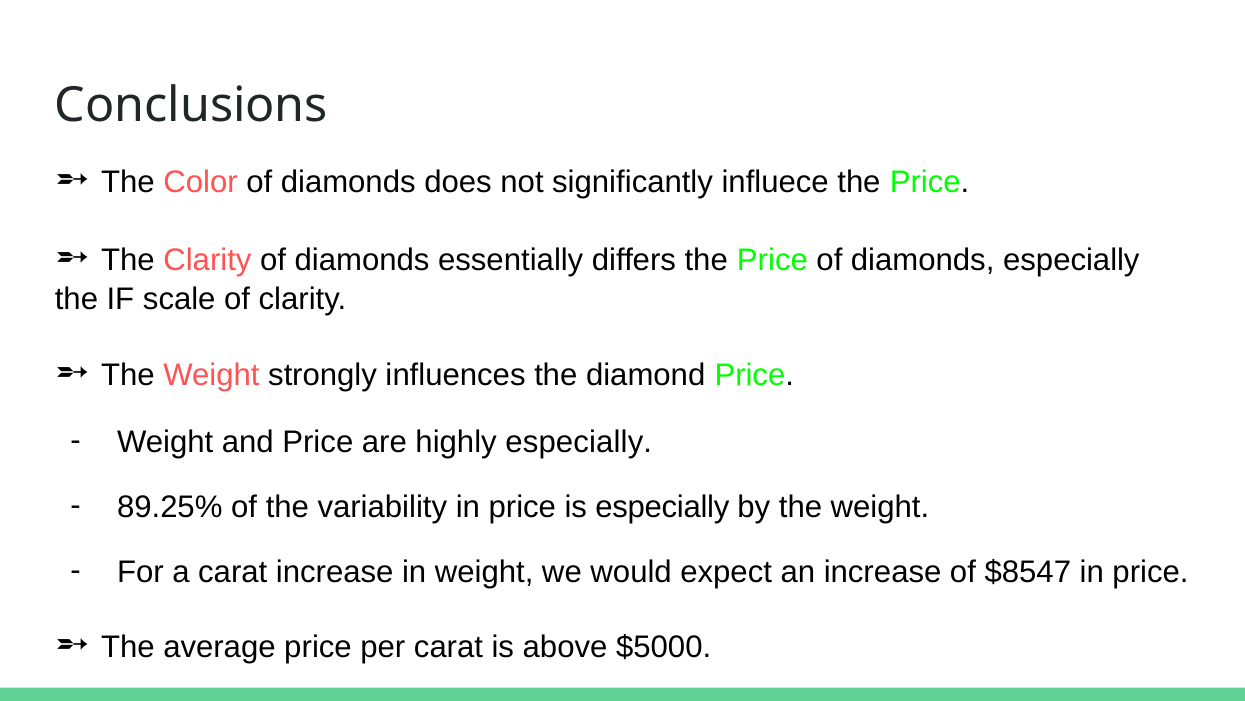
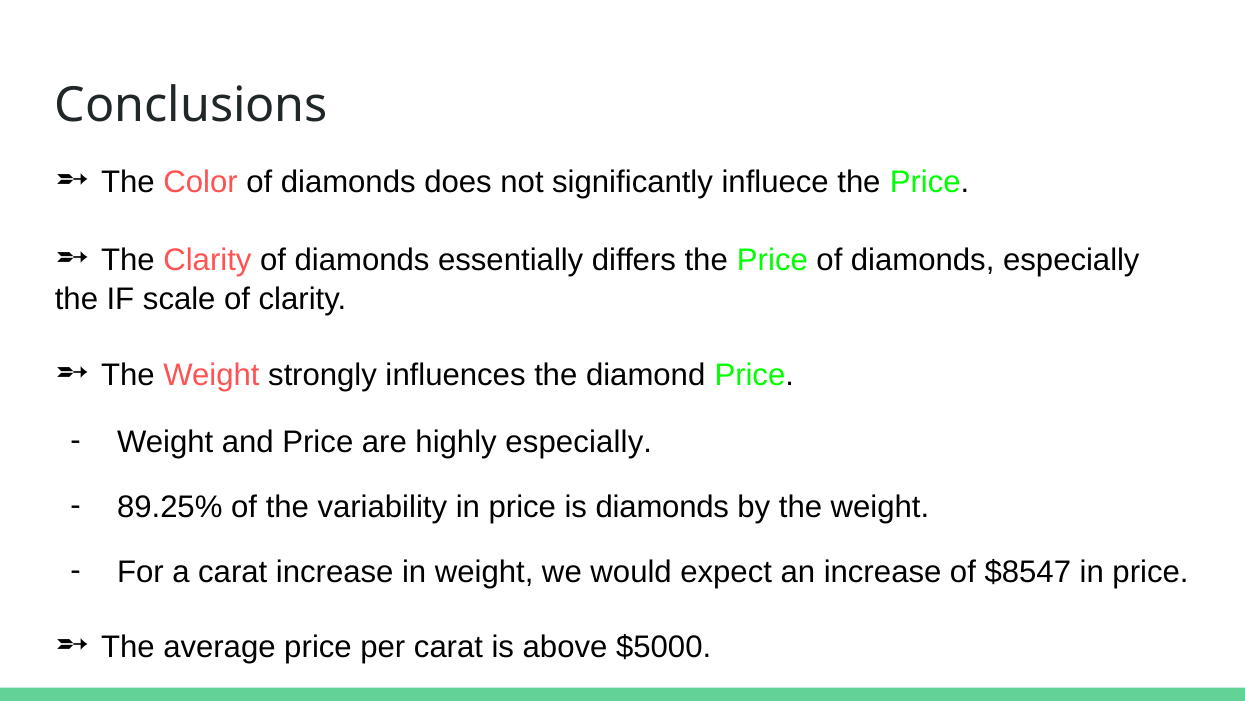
is especially: especially -> diamonds (662, 507)
